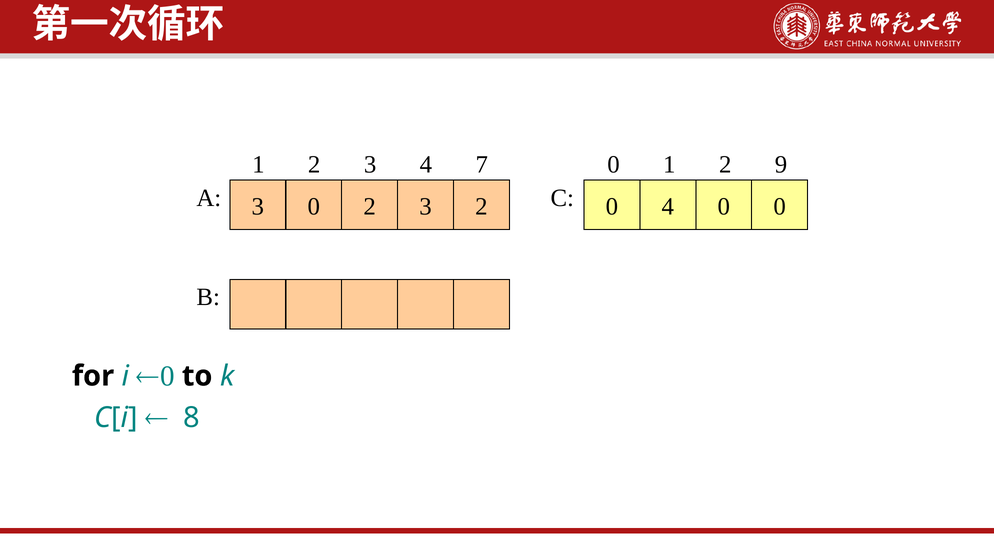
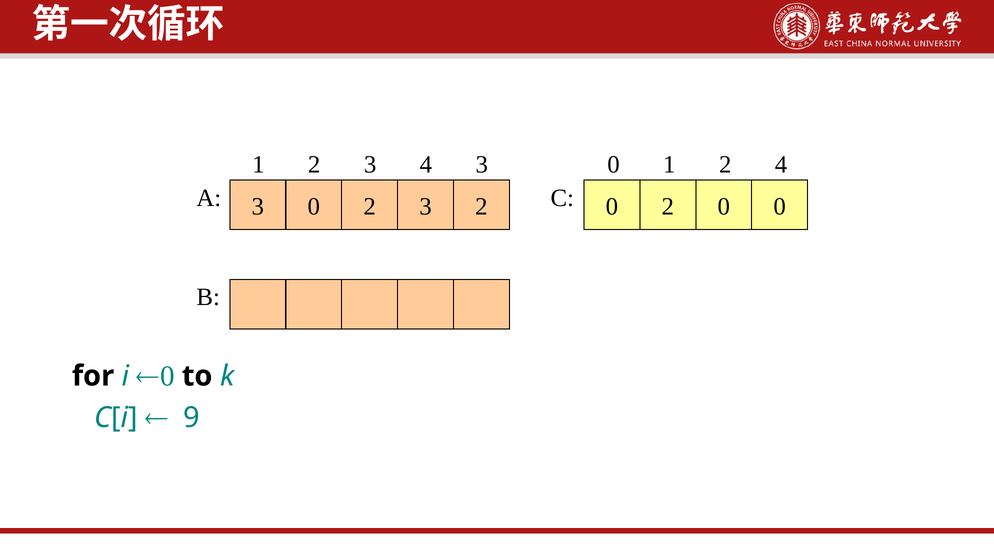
4 7: 7 -> 3 (482, 164)
2 9: 9 -> 4 (781, 164)
4: 4 -> 2 (668, 207)
8: 8 -> 9 (192, 418)
